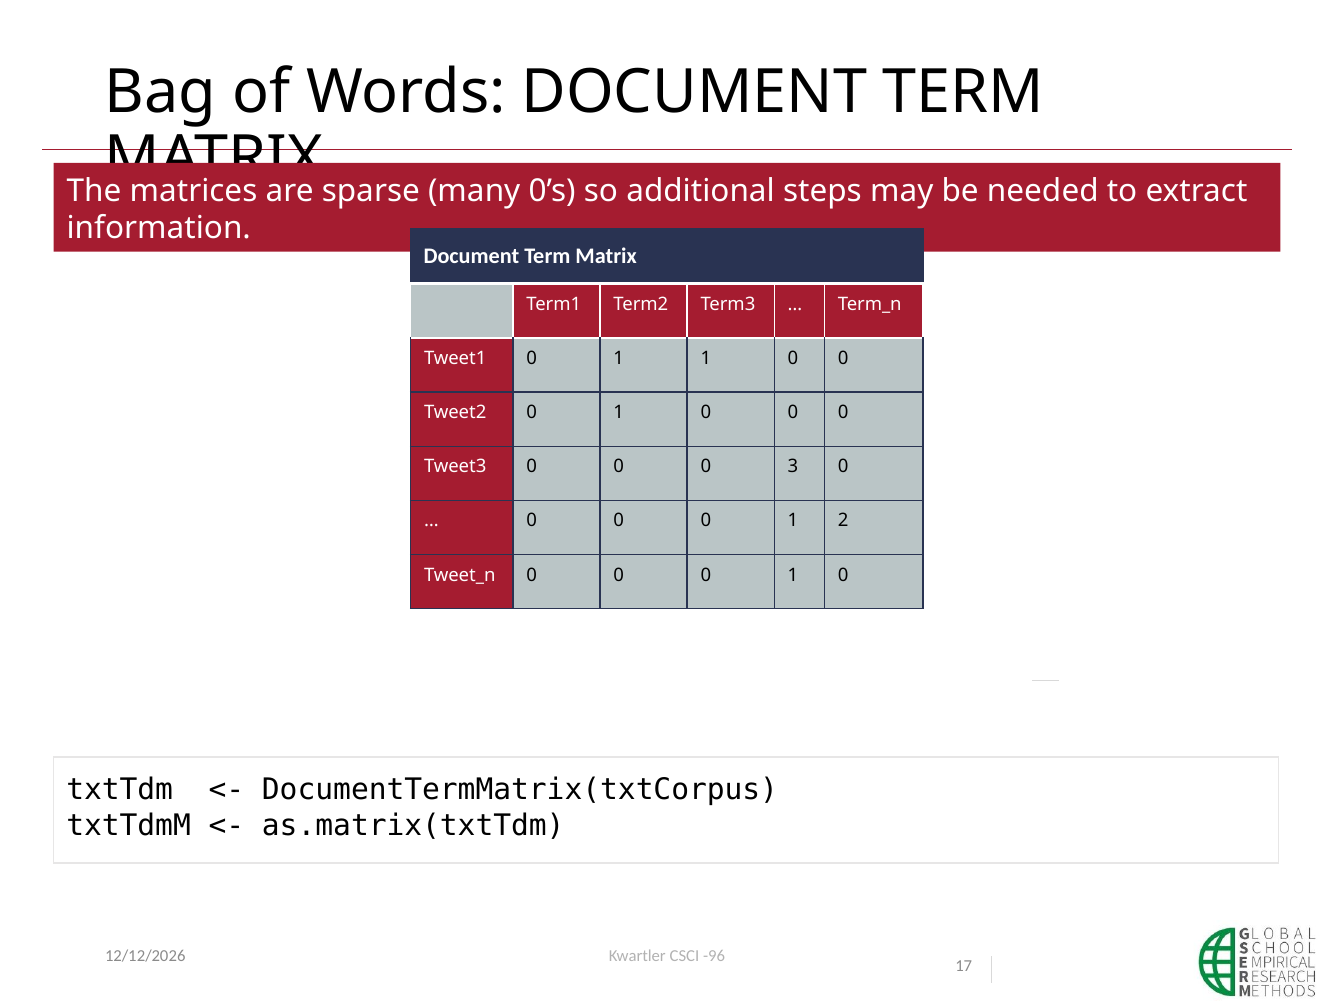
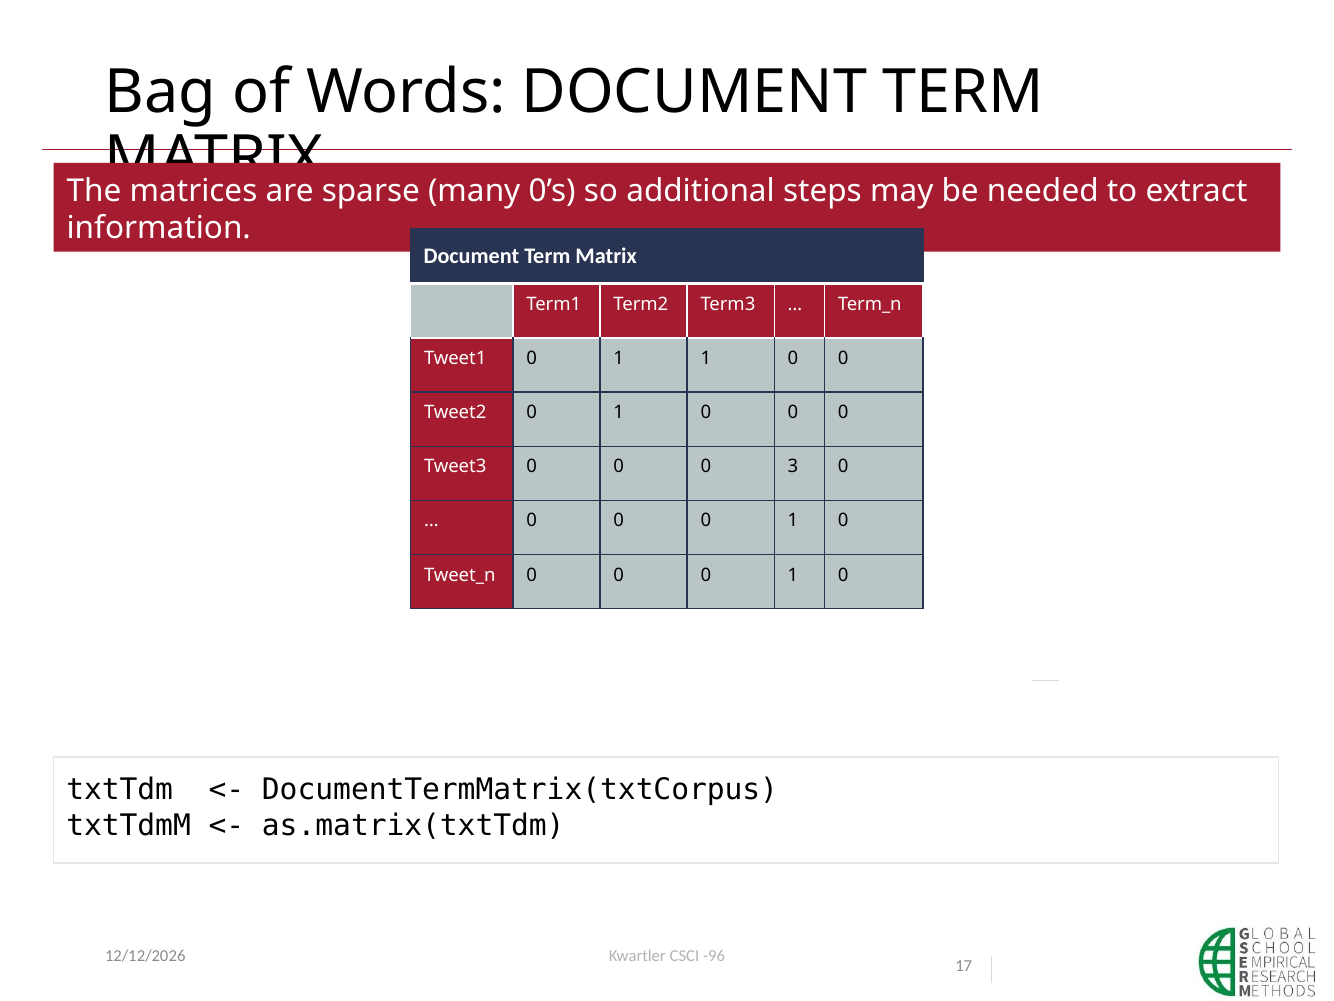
2: 2 -> 0 (843, 521)
